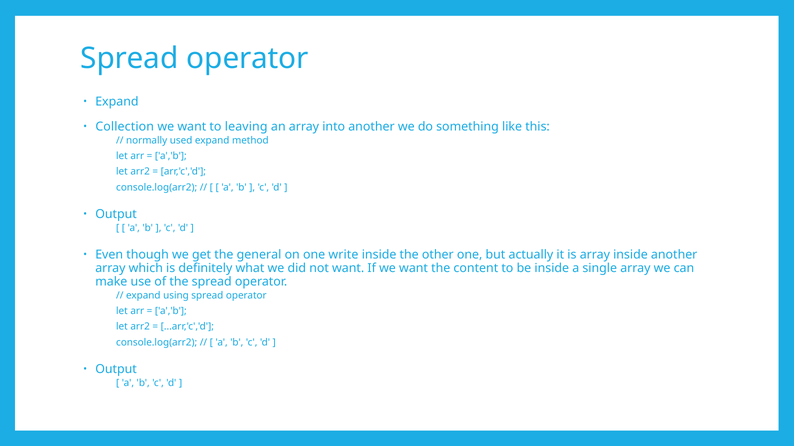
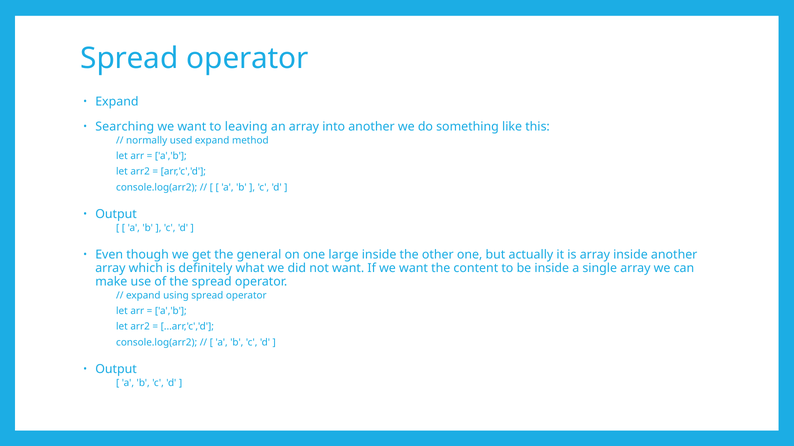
Collection: Collection -> Searching (125, 127)
write: write -> large (343, 255)
